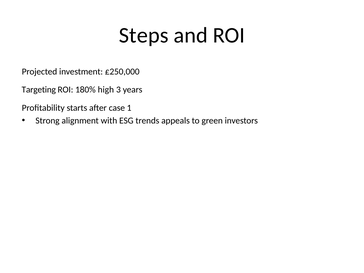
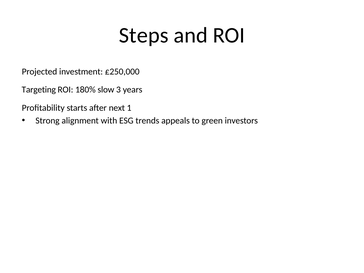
high: high -> slow (106, 90)
case: case -> next (117, 108)
